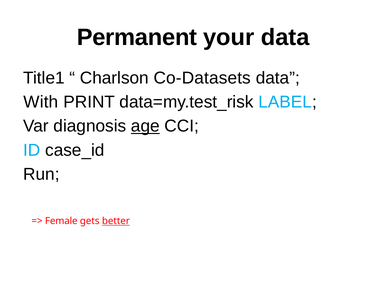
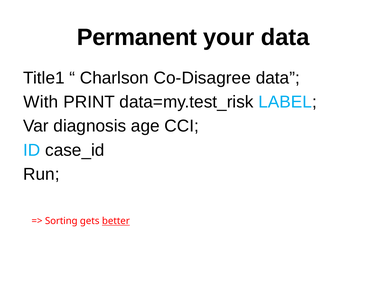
Co-Datasets: Co-Datasets -> Co-Disagree (202, 78)
age underline: present -> none (145, 126)
Female: Female -> Sorting (61, 221)
